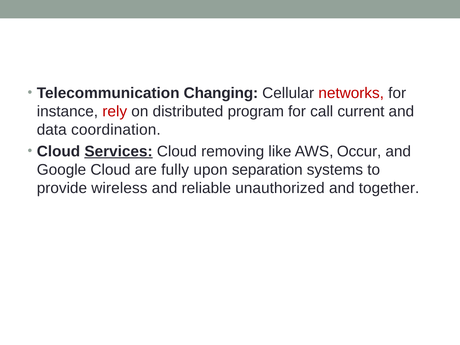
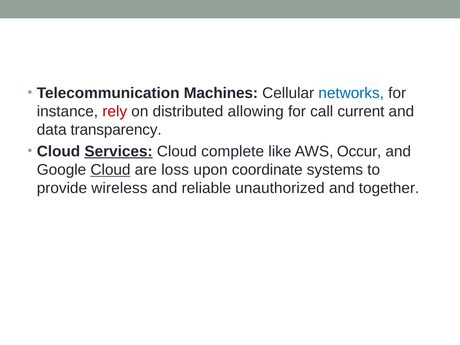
Changing: Changing -> Machines (221, 93)
networks colour: red -> blue (351, 93)
program: program -> allowing (256, 111)
coordination: coordination -> transparency (116, 130)
removing: removing -> complete (233, 151)
Cloud underline: none -> present (110, 170)
fully: fully -> loss (175, 170)
separation: separation -> coordinate (267, 170)
